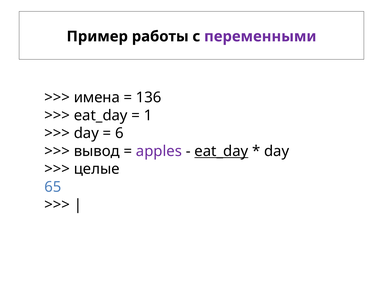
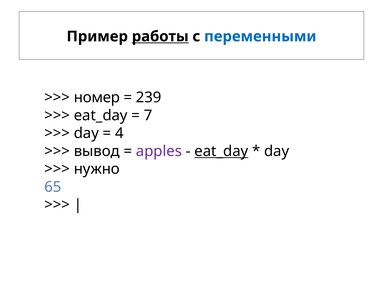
работы underline: none -> present (160, 36)
переменными colour: purple -> blue (260, 36)
имена: имена -> номер (97, 98)
136: 136 -> 239 (149, 98)
1: 1 -> 7 (148, 116)
6: 6 -> 4 (119, 133)
целые: целые -> нужно (97, 169)
